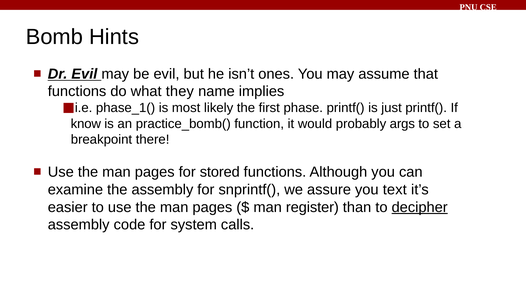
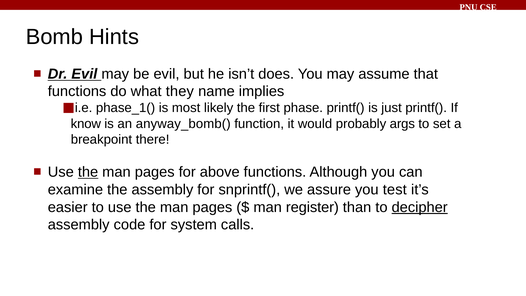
ones: ones -> does (276, 74)
practice_bomb(: practice_bomb( -> anyway_bomb( (183, 124)
the underline: none -> present (88, 172)
stored: stored -> above (220, 172)
text: text -> test (395, 190)
